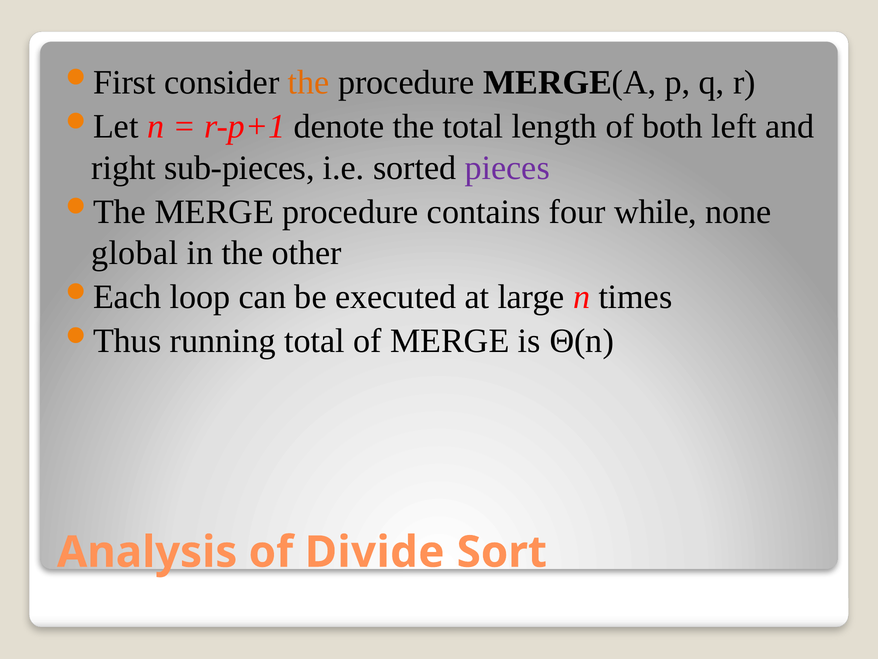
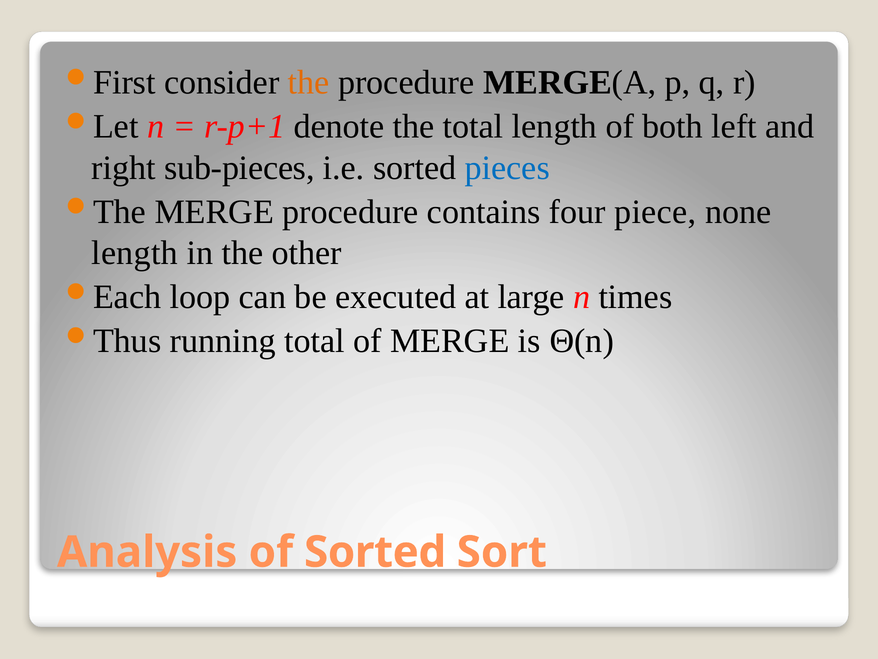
pieces colour: purple -> blue (507, 168)
while: while -> piece (655, 212)
global: global -> length (135, 253)
of Divide: Divide -> Sorted (375, 552)
